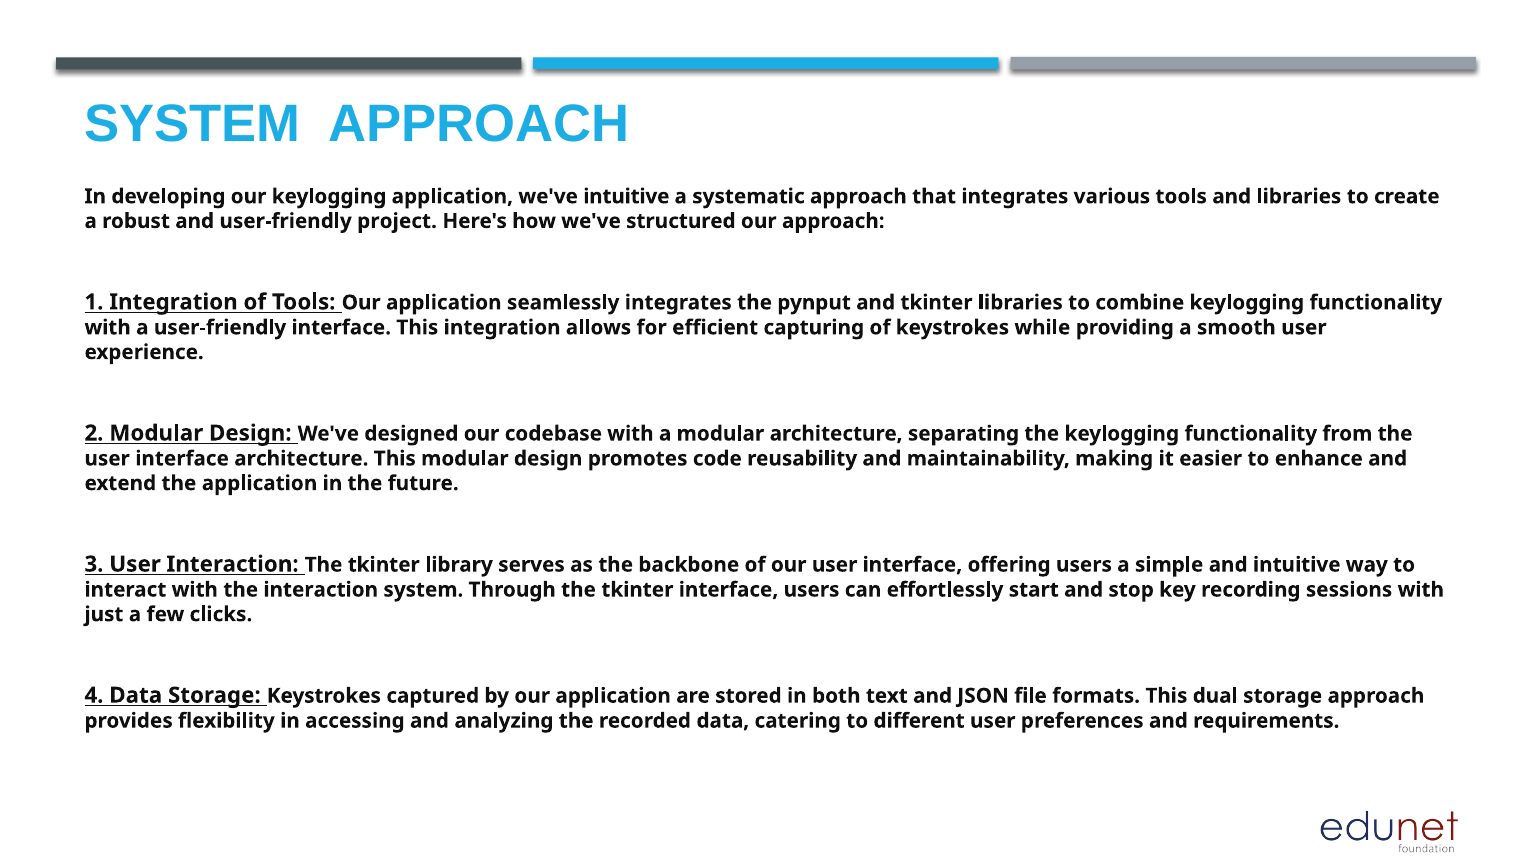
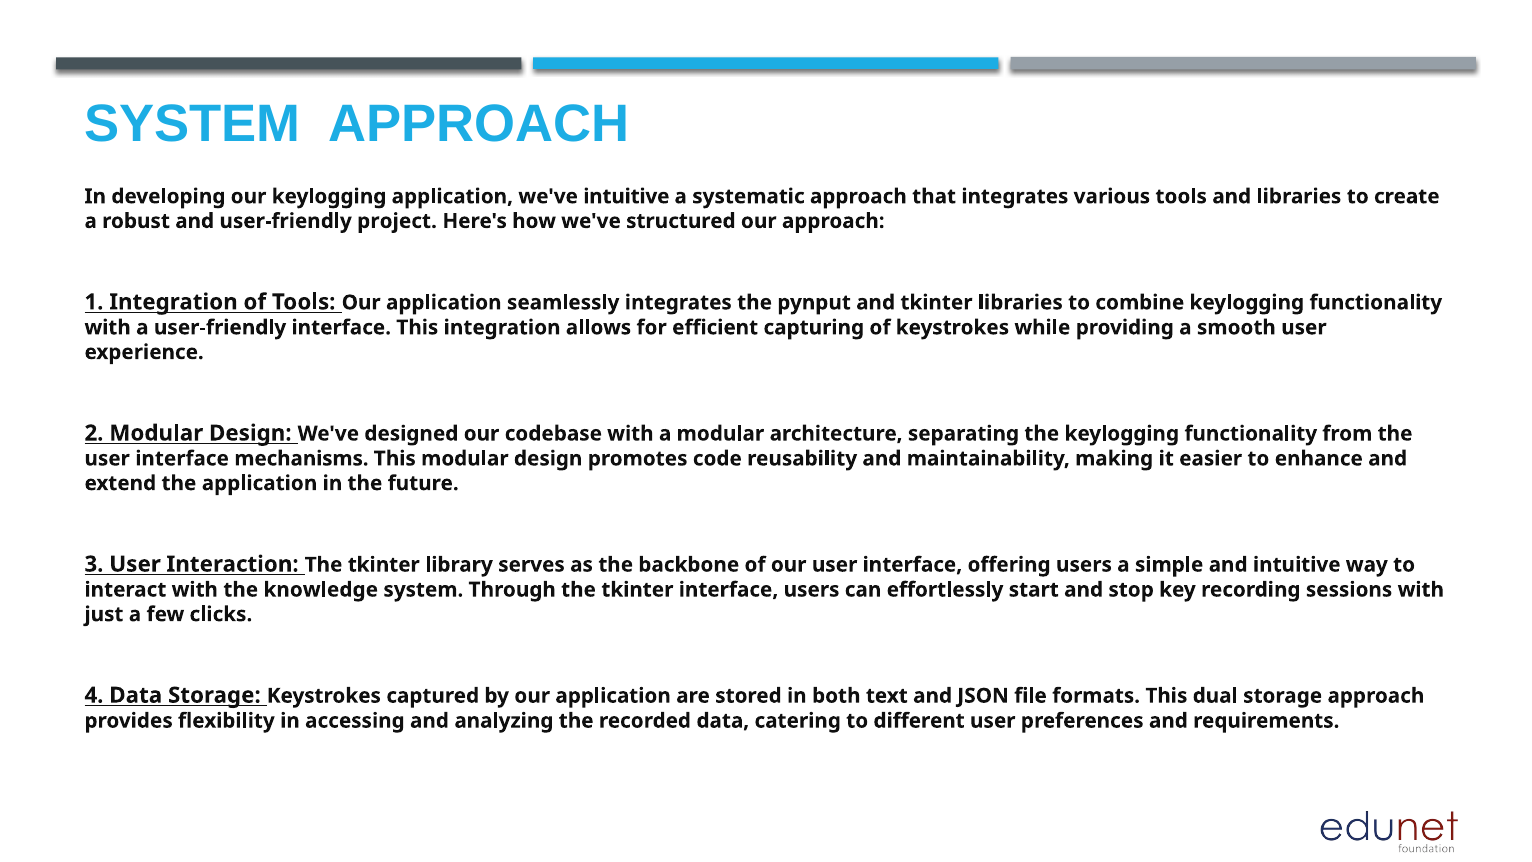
interface architecture: architecture -> mechanisms (301, 458)
the interaction: interaction -> knowledge (321, 590)
